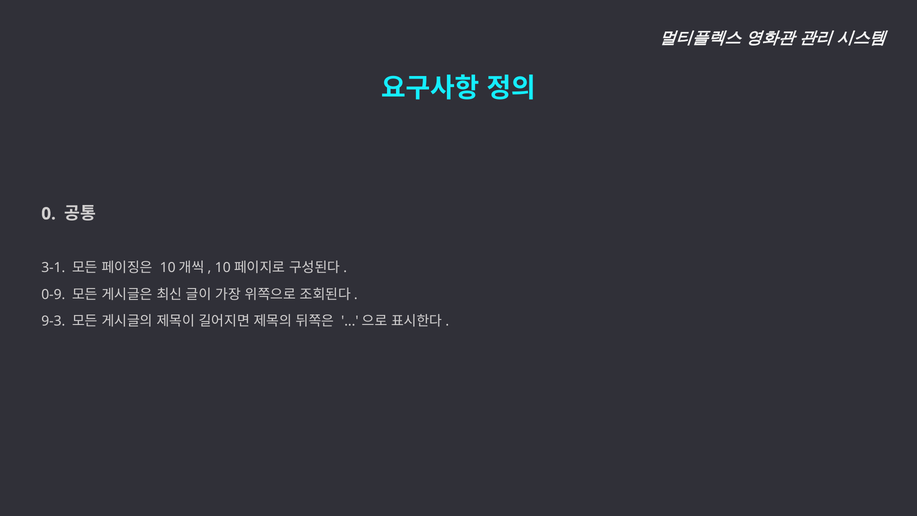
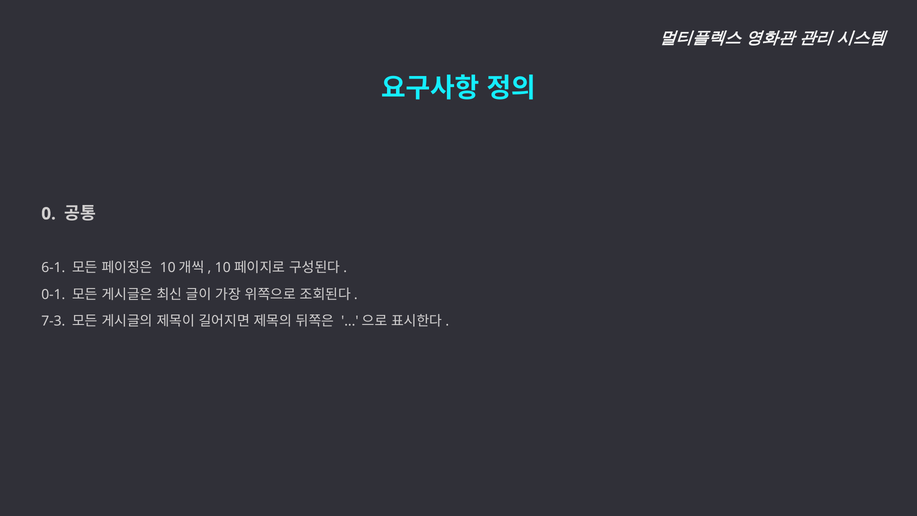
3-1: 3-1 -> 6-1 (53, 268)
0-9: 0-9 -> 0-1 (53, 294)
9-3: 9-3 -> 7-3 (53, 321)
